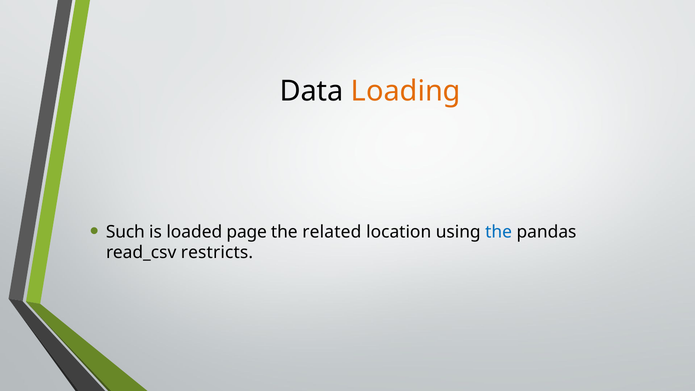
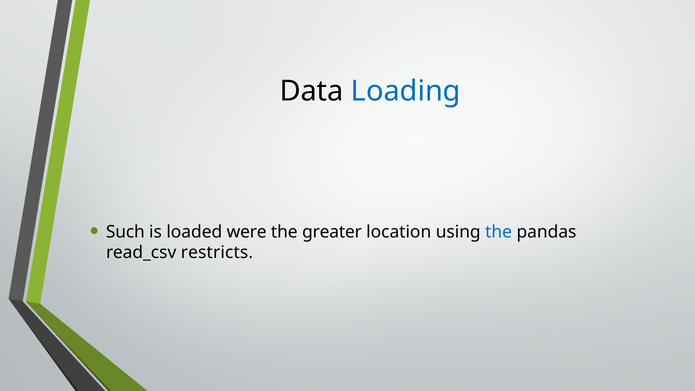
Loading colour: orange -> blue (406, 91)
page: page -> were (247, 232)
related: related -> greater (332, 232)
